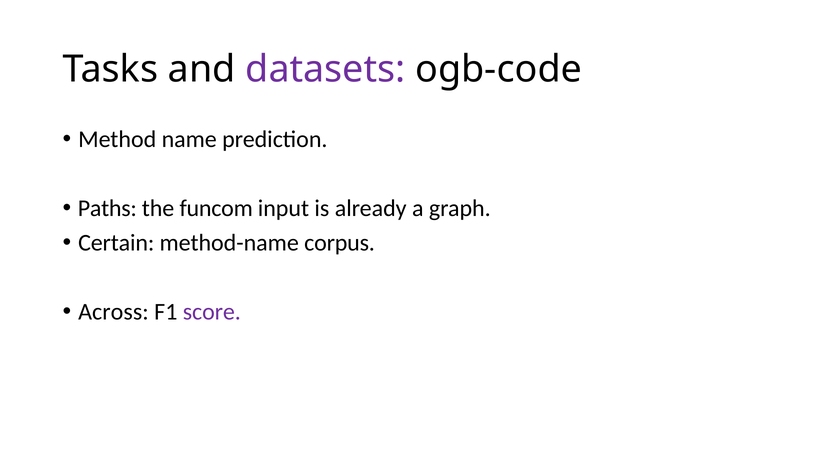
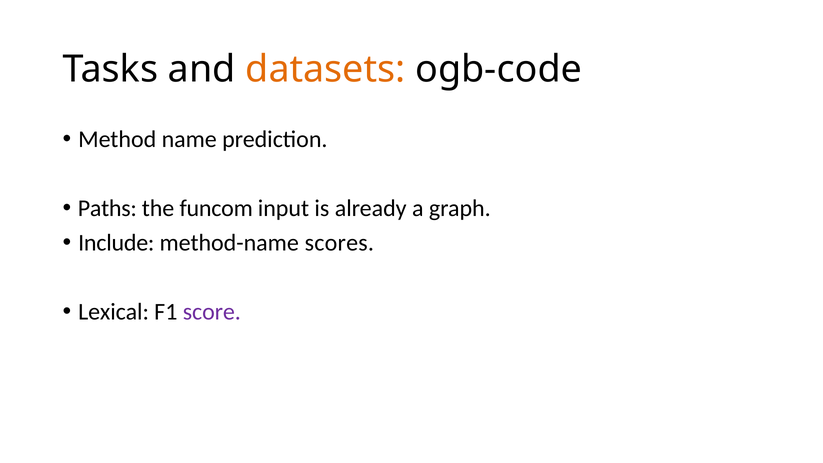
datasets colour: purple -> orange (325, 69)
Certain: Certain -> Include (116, 243)
corpus: corpus -> scores (339, 243)
Across: Across -> Lexical (114, 312)
